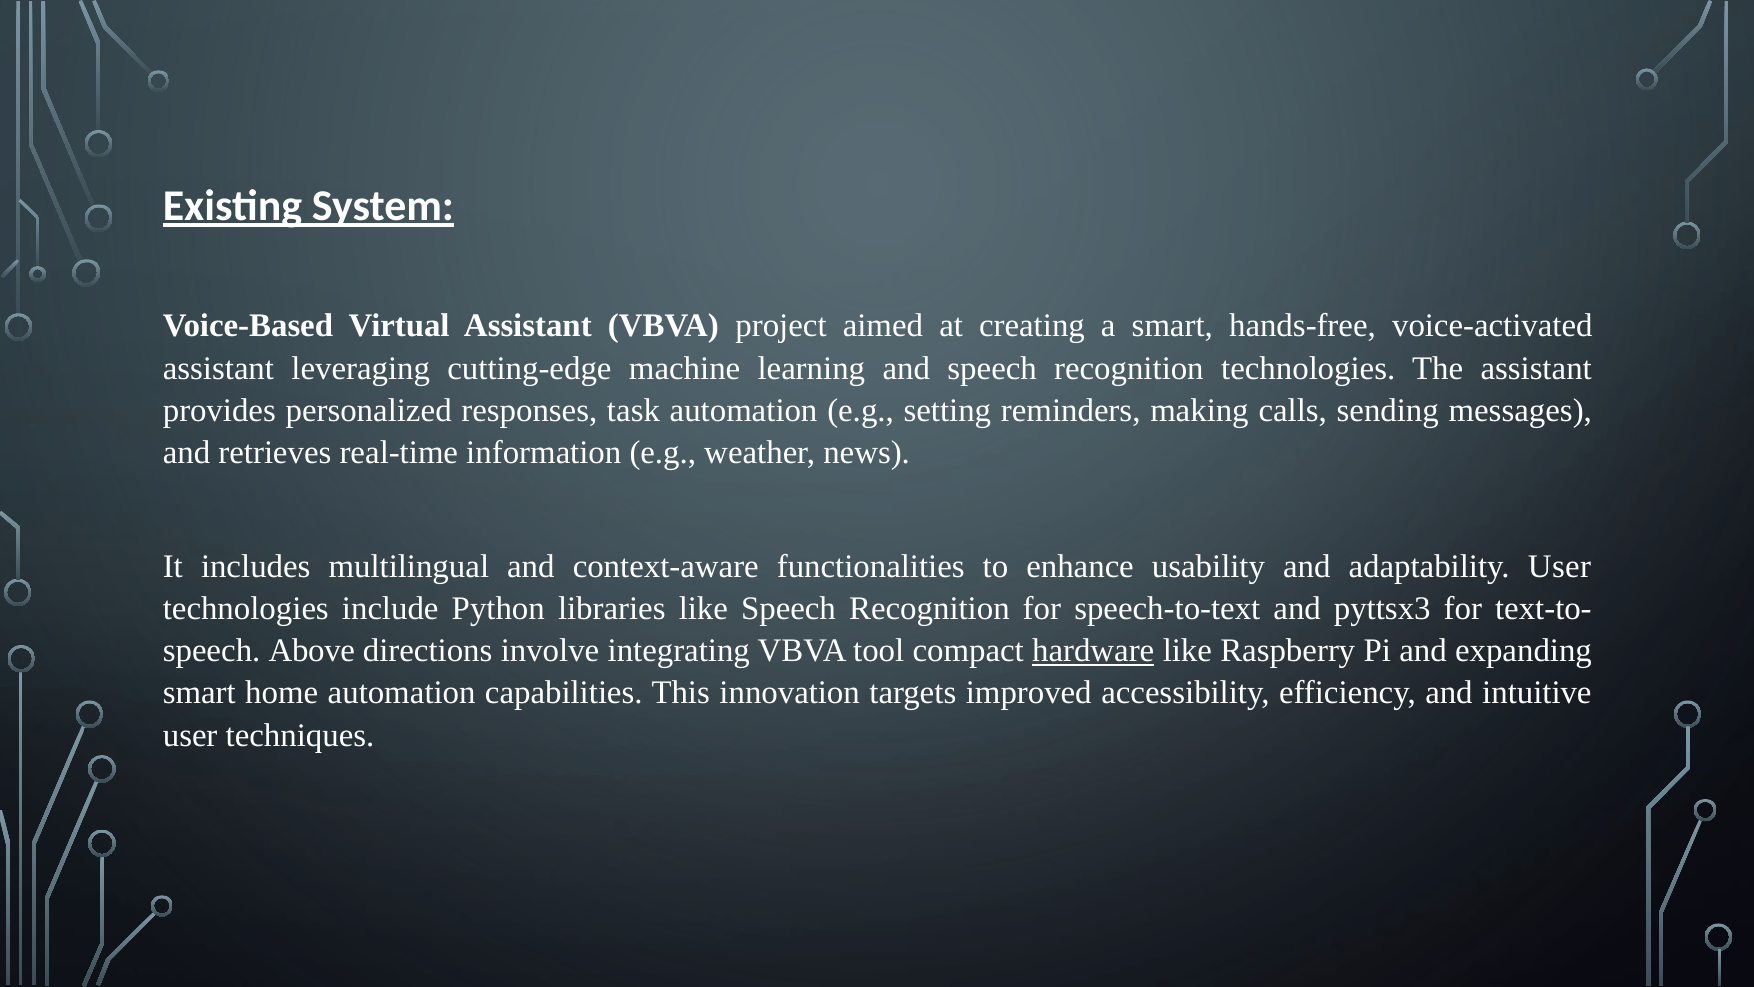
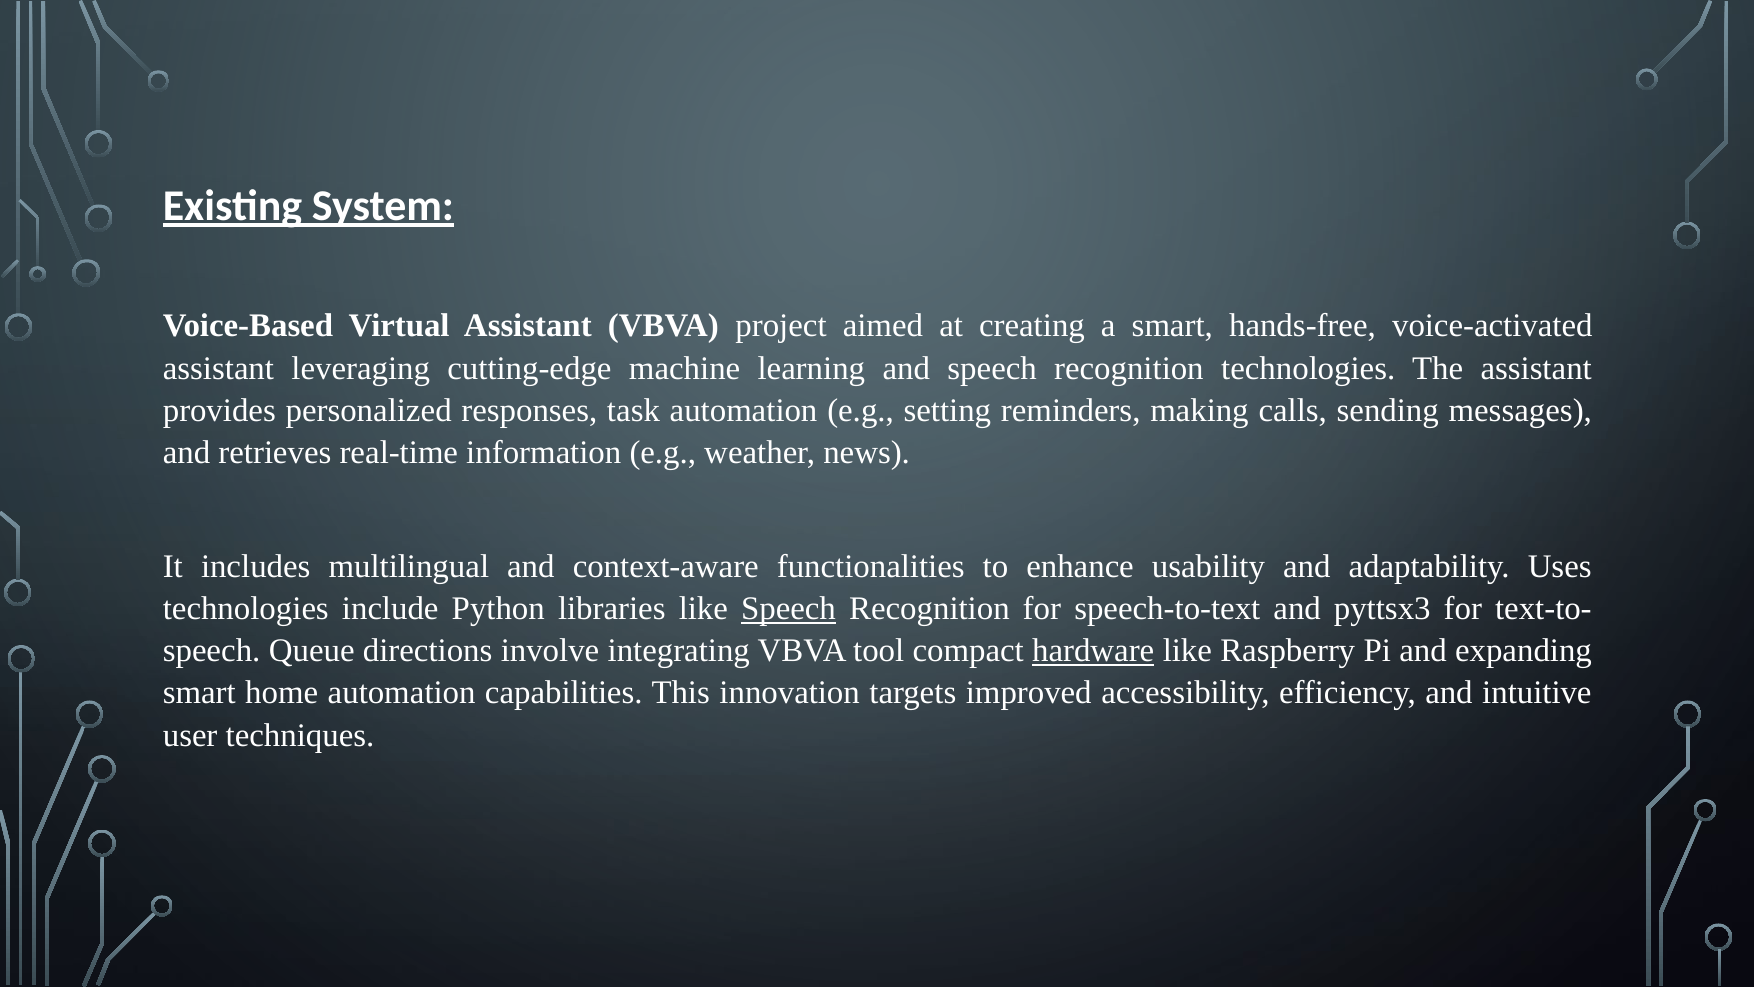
adaptability User: User -> Uses (1560, 566)
Speech underline: none -> present (789, 608)
Above: Above -> Queue (312, 651)
